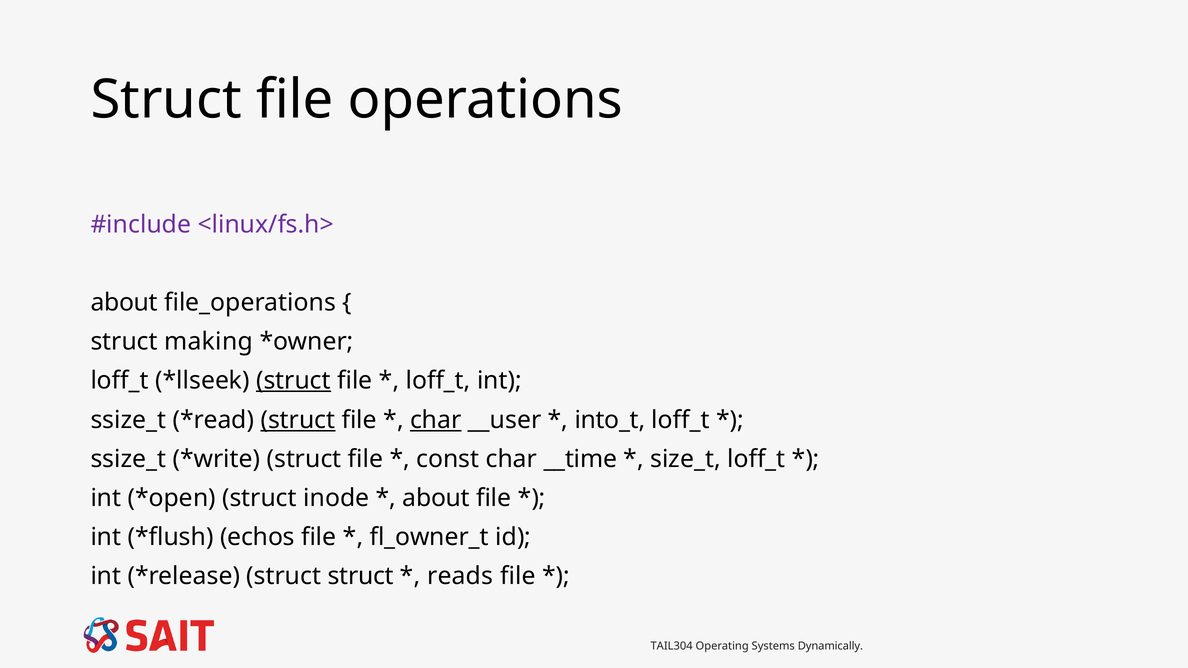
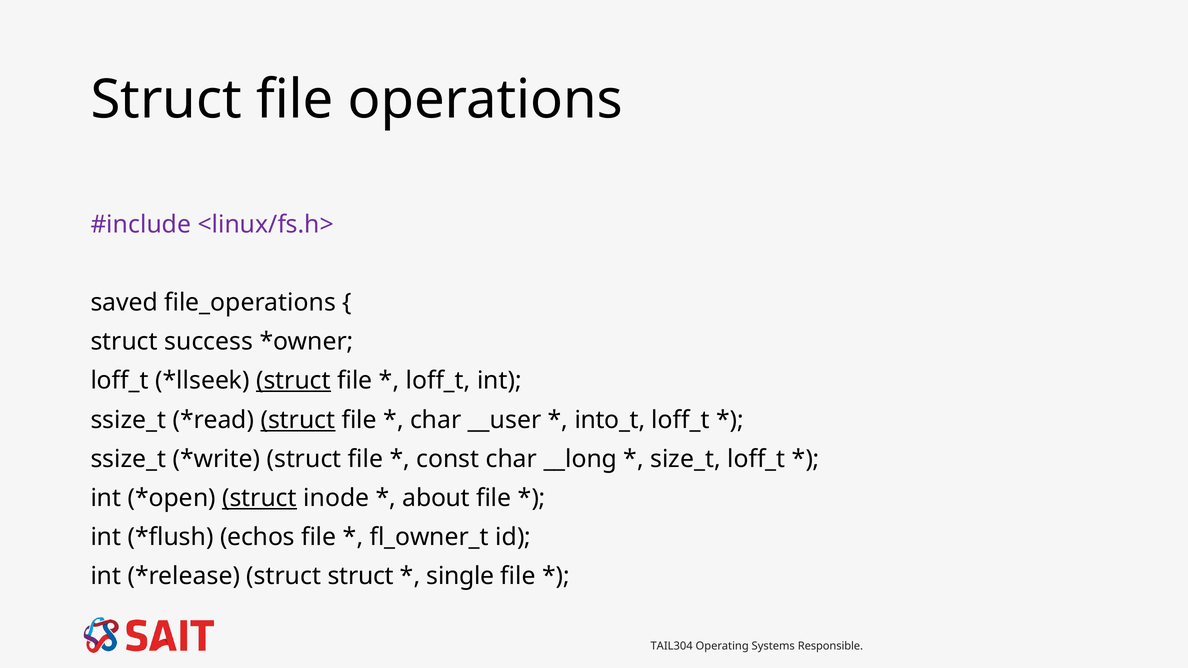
about: about -> saved (124, 303)
making: making -> success (209, 342)
char underline: present -> none (436, 420)
__time: __time -> __long (580, 459)
struct underline: none -> present (259, 498)
reads: reads -> single (460, 577)
Dynamically: Dynamically -> Responsible (830, 646)
